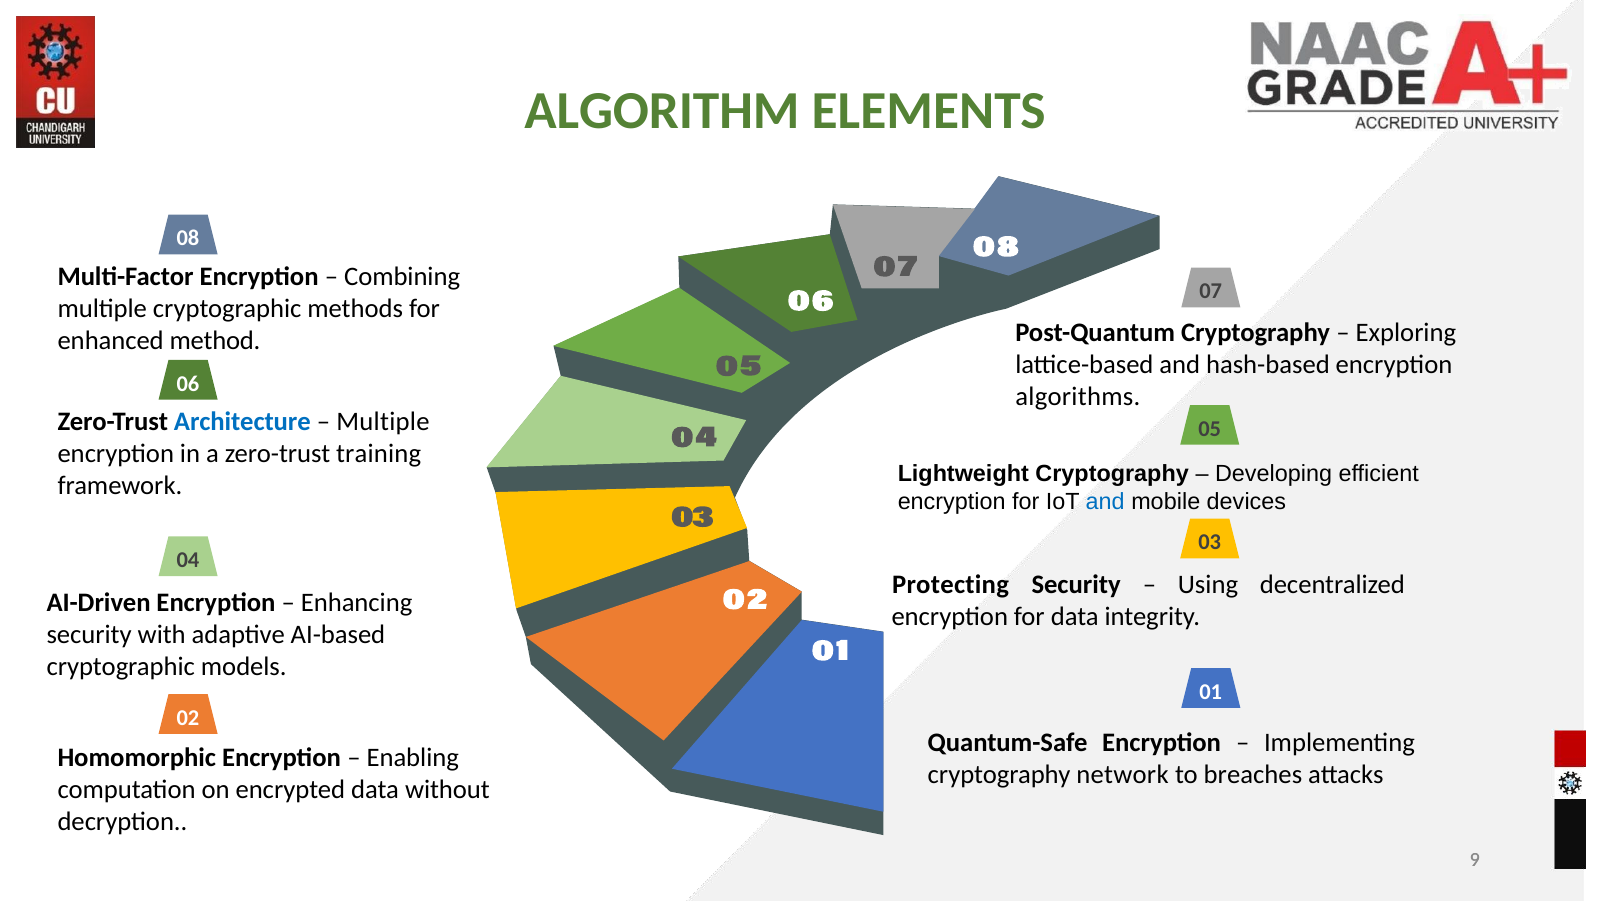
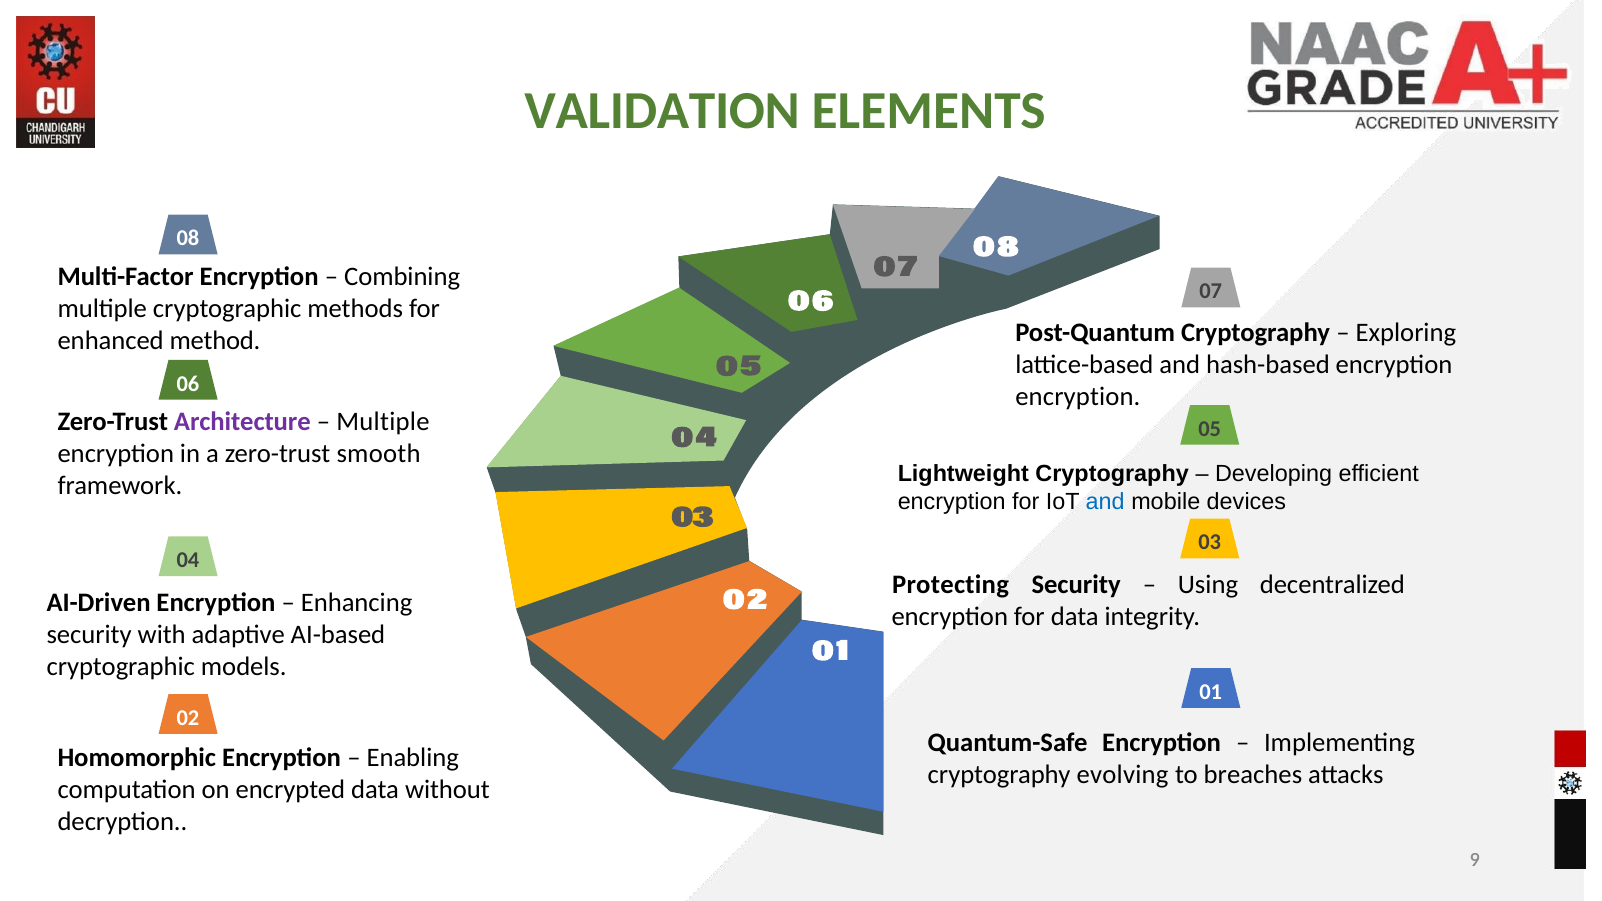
ALGORITHM: ALGORITHM -> VALIDATION (662, 111)
algorithms: algorithms -> encryption (1078, 397)
Architecture colour: blue -> purple (242, 422)
training: training -> smooth (379, 454)
network: network -> evolving (1123, 775)
